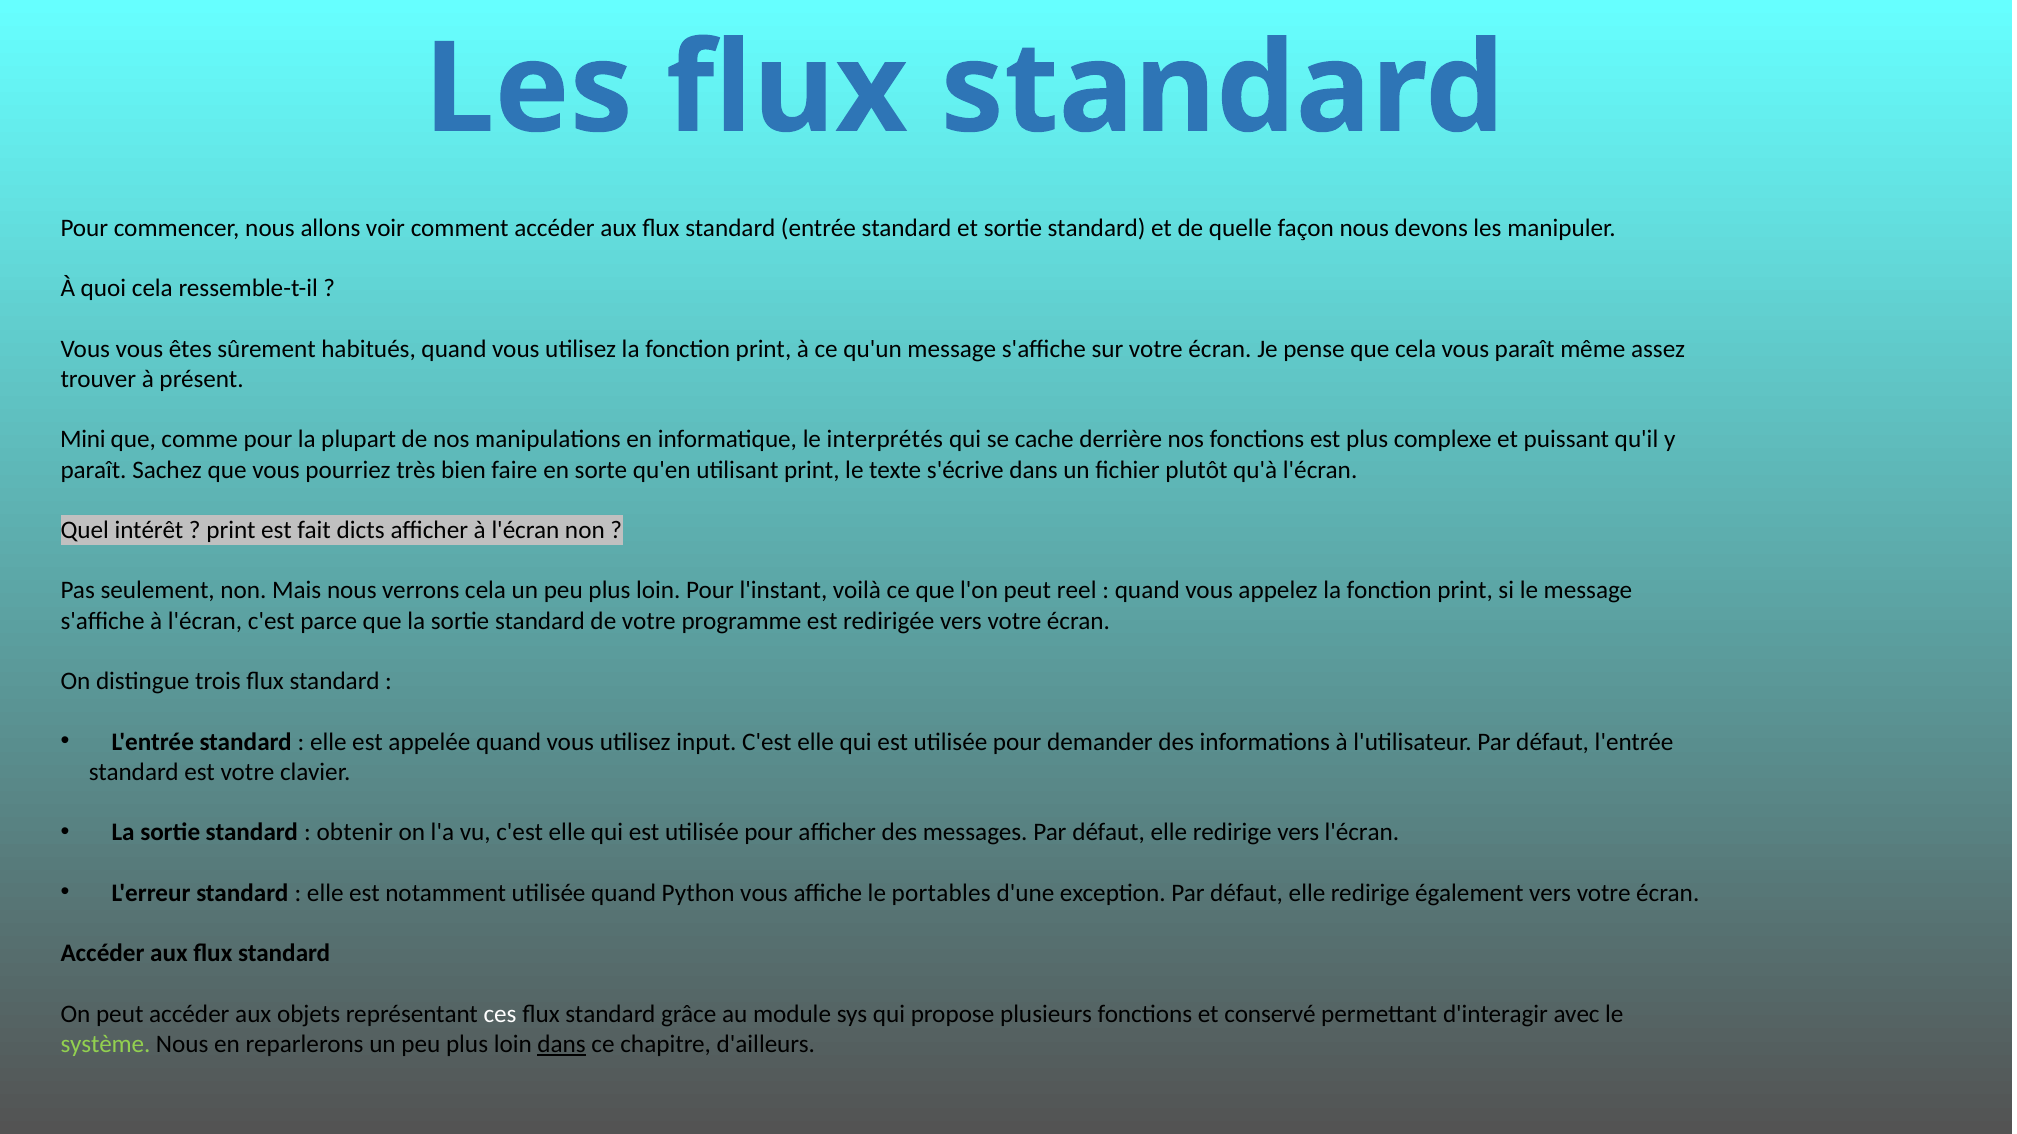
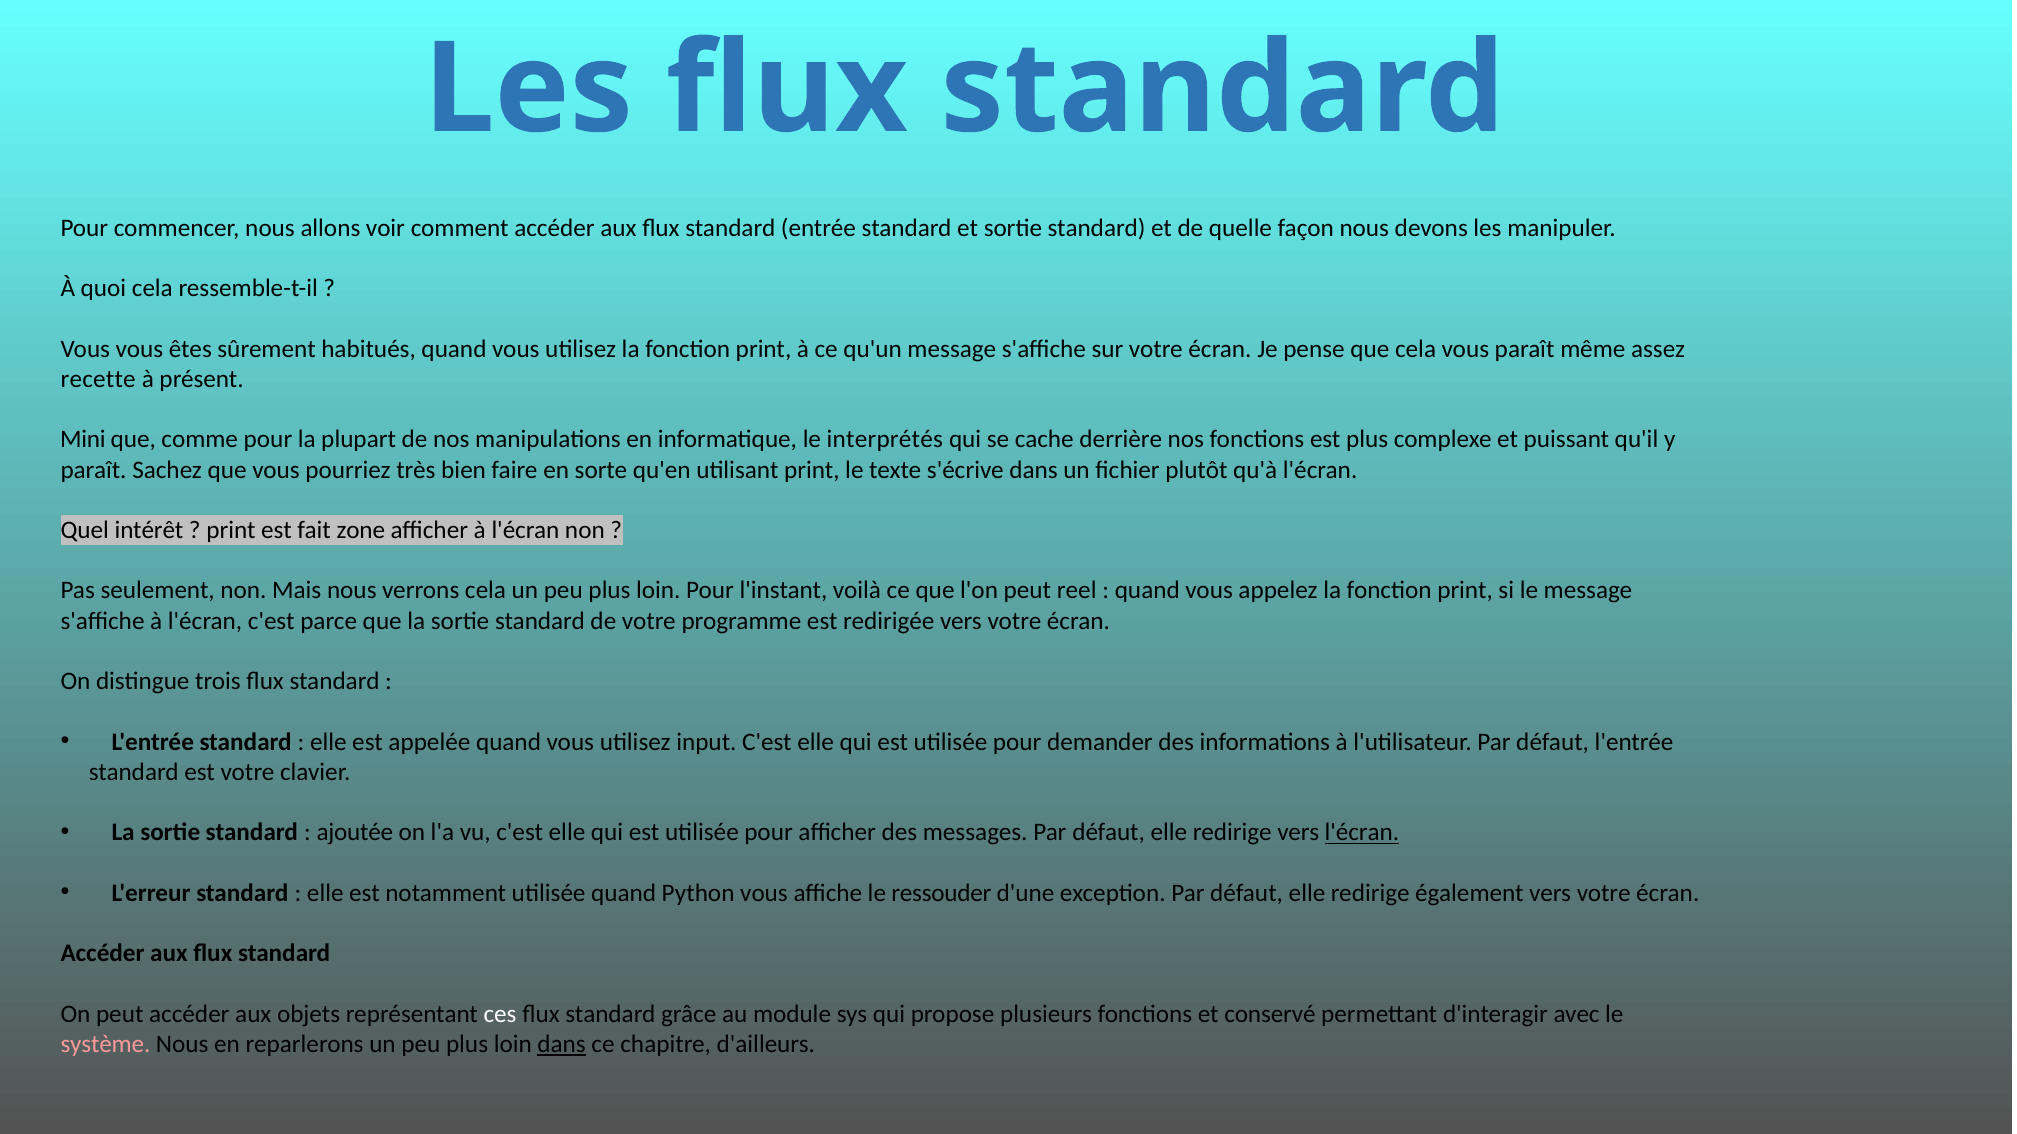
trouver: trouver -> recette (98, 379)
dicts: dicts -> zone (361, 530)
obtenir: obtenir -> ajoutée (355, 833)
l'écran underline: none -> present (1362, 833)
portables: portables -> ressouder (941, 893)
système colour: light green -> pink (105, 1045)
